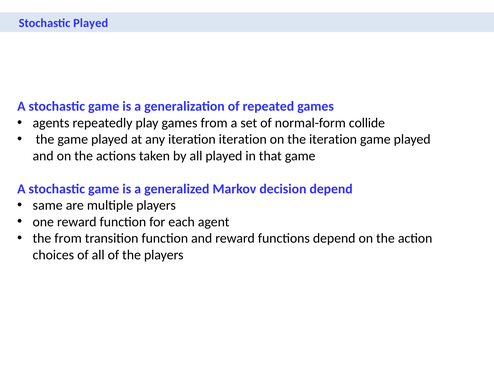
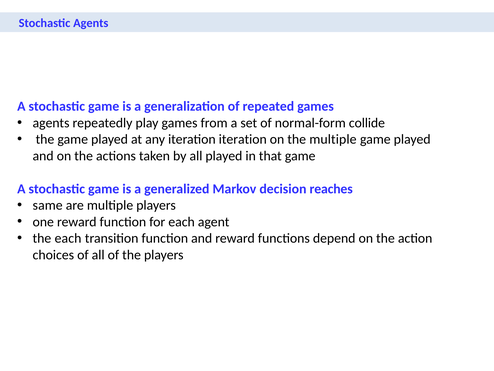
Stochastic Played: Played -> Agents (91, 23)
the iteration: iteration -> multiple (333, 139)
decision depend: depend -> reaches (331, 189)
the from: from -> each (68, 238)
